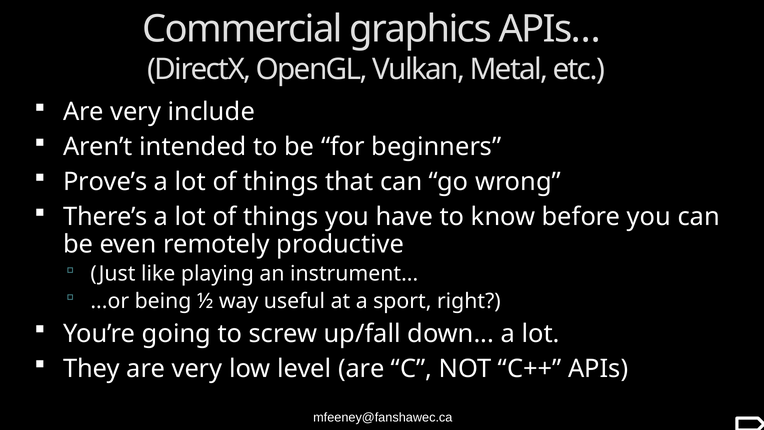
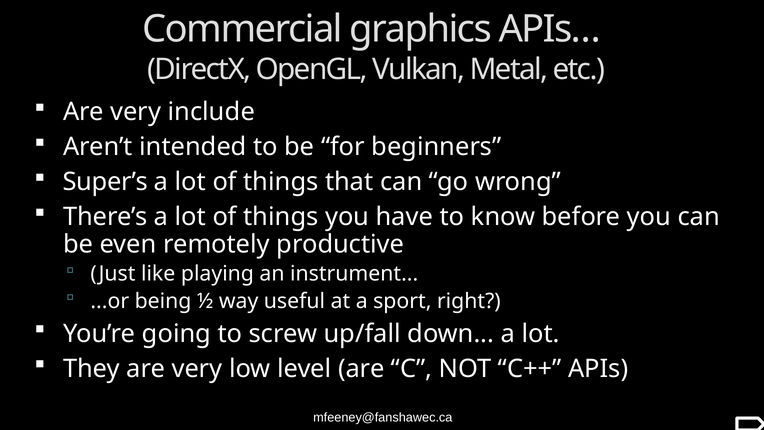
Prove’s: Prove’s -> Super’s (105, 182)
